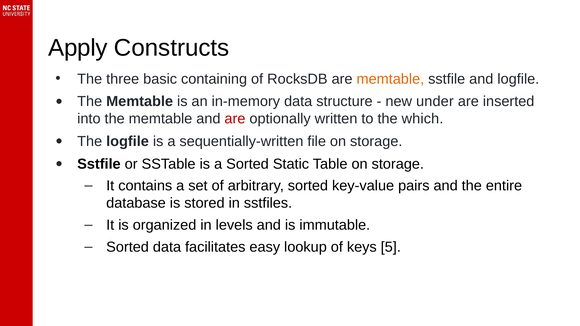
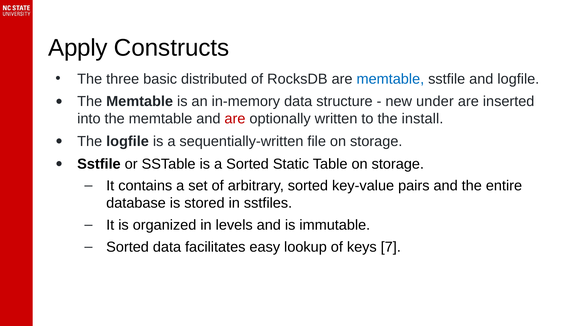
containing: containing -> distributed (214, 79)
memtable colour: orange -> blue (390, 79)
which: which -> install (423, 119)
5: 5 -> 7 (391, 247)
